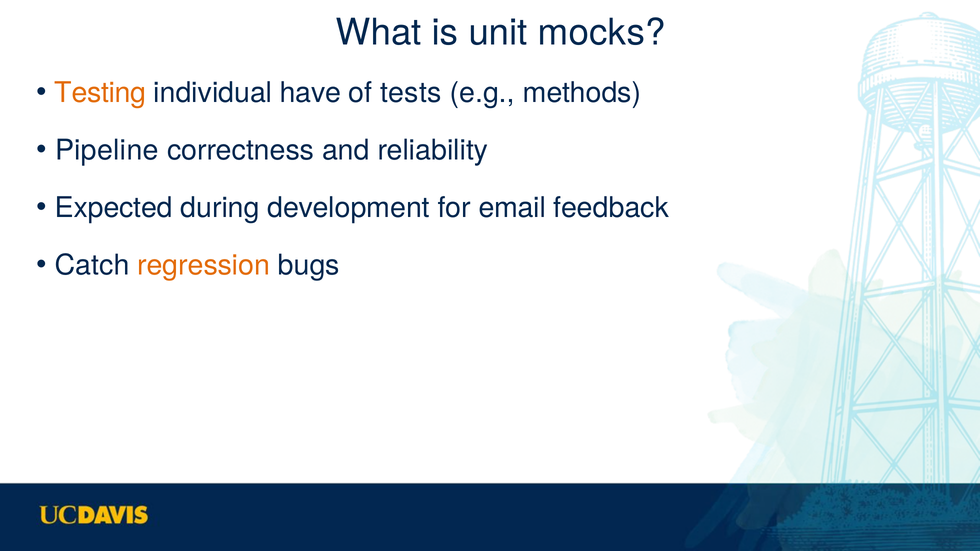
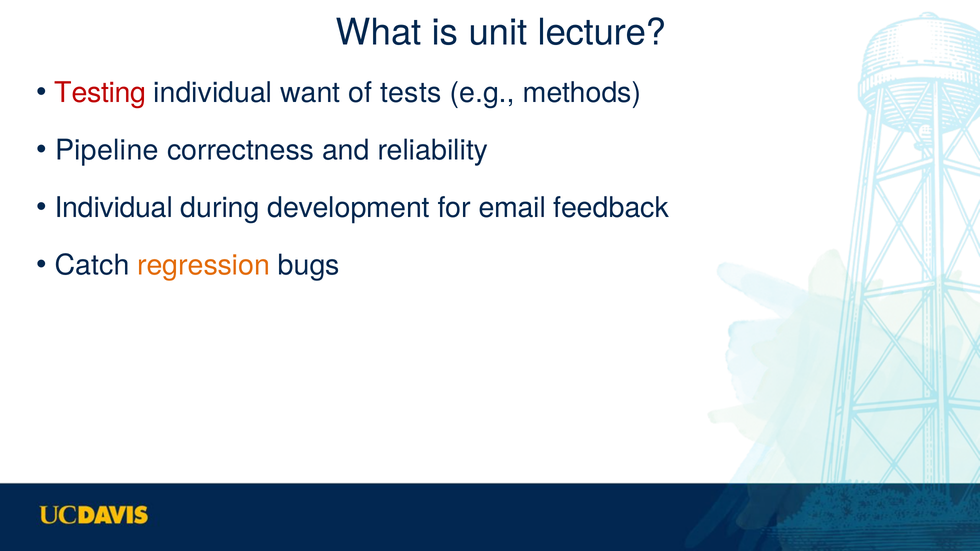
mocks: mocks -> lecture (602, 33)
Testing colour: orange -> red (100, 93)
have: have -> want (310, 93)
Expected: Expected -> Individual (114, 208)
